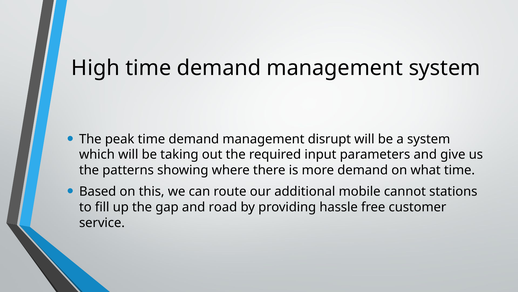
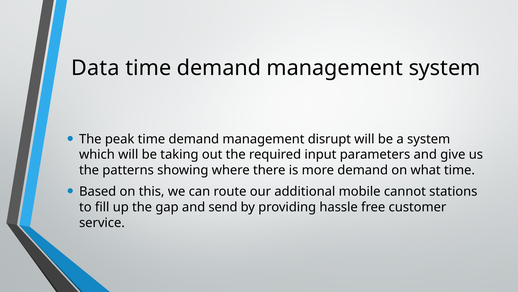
High: High -> Data (95, 68)
road: road -> send (223, 207)
